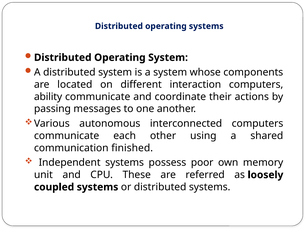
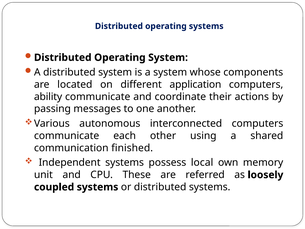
interaction: interaction -> application (195, 84)
poor: poor -> local (202, 162)
